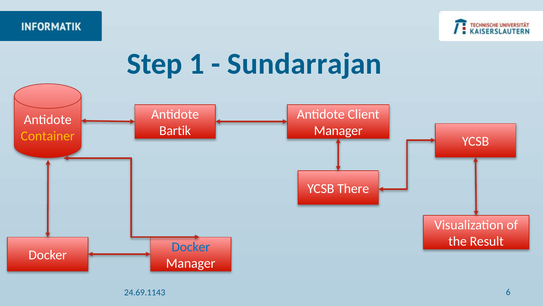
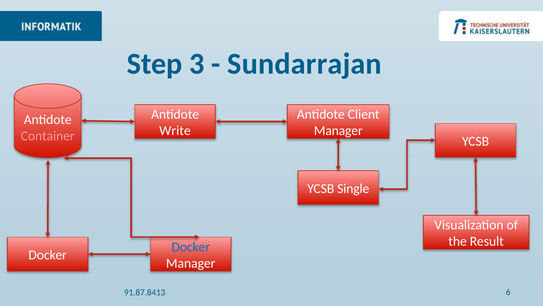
1: 1 -> 3 (197, 64)
Bartik: Bartik -> Write (175, 130)
Container colour: yellow -> pink (48, 136)
There: There -> Single (353, 188)
24.69.1143: 24.69.1143 -> 91.87.8413 (145, 292)
